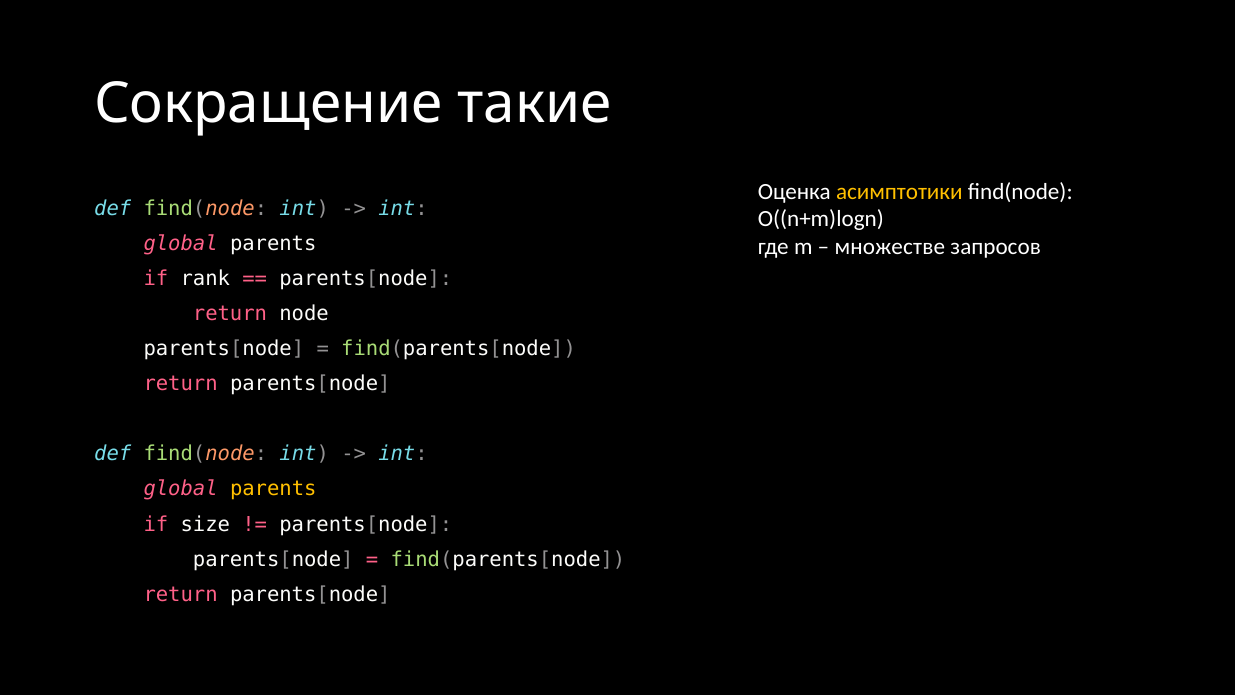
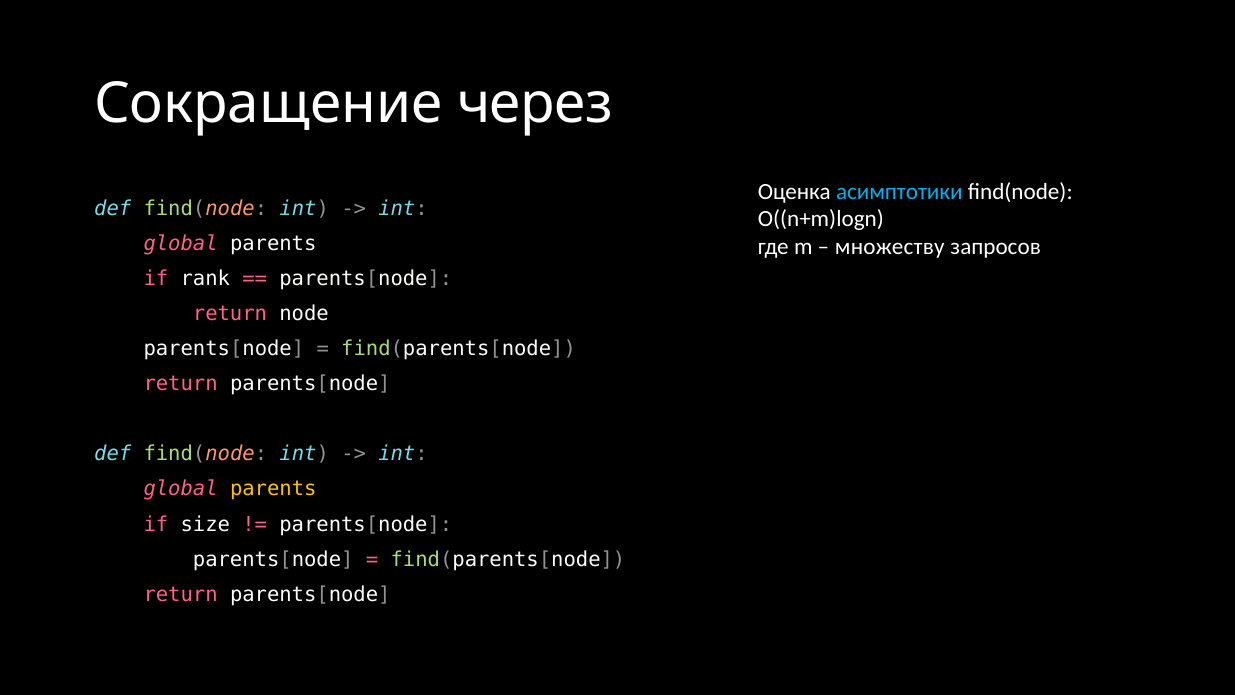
такие: такие -> через (535, 104)
асимптотики colour: yellow -> light blue (899, 191)
множестве: множестве -> множеству (890, 247)
